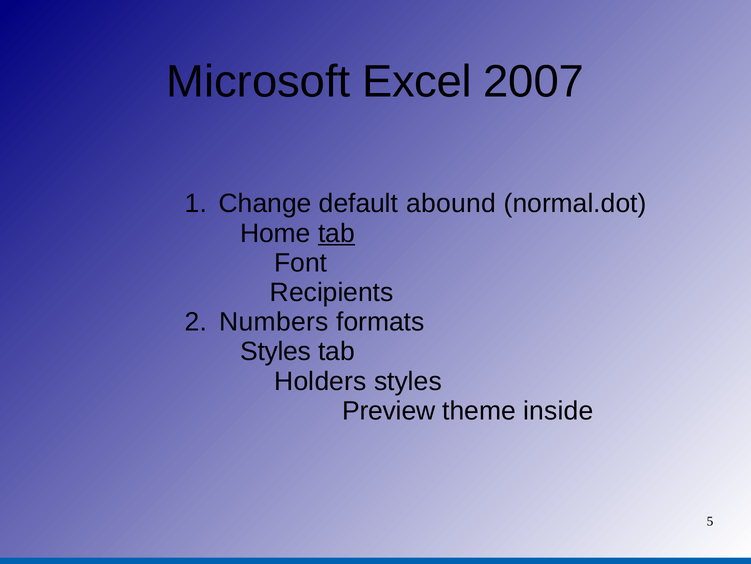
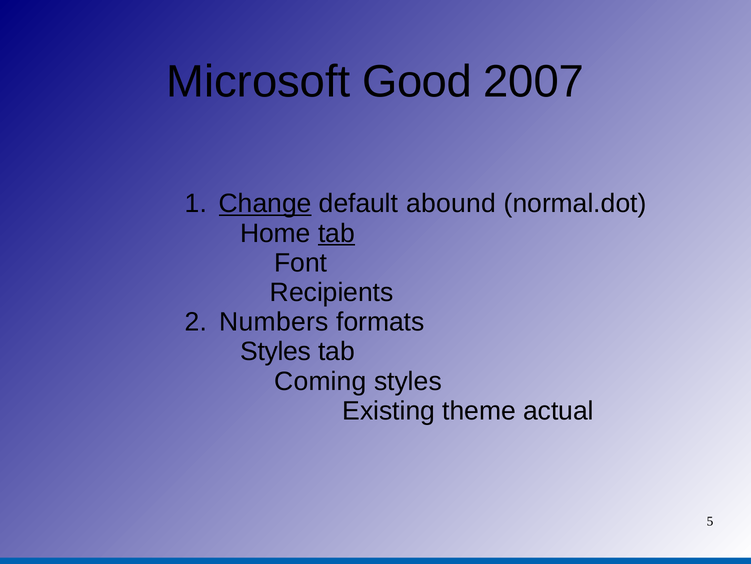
Excel: Excel -> Good (417, 82)
Change underline: none -> present (265, 204)
Holders: Holders -> Coming (320, 381)
Preview: Preview -> Existing (389, 411)
inside: inside -> actual (558, 411)
